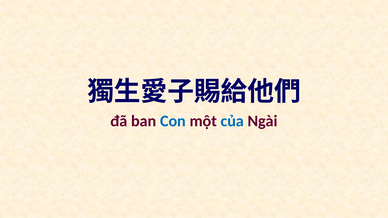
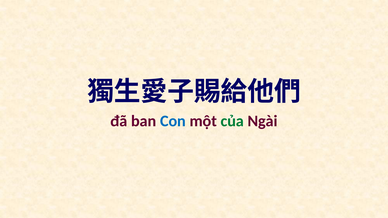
của colour: blue -> green (232, 121)
